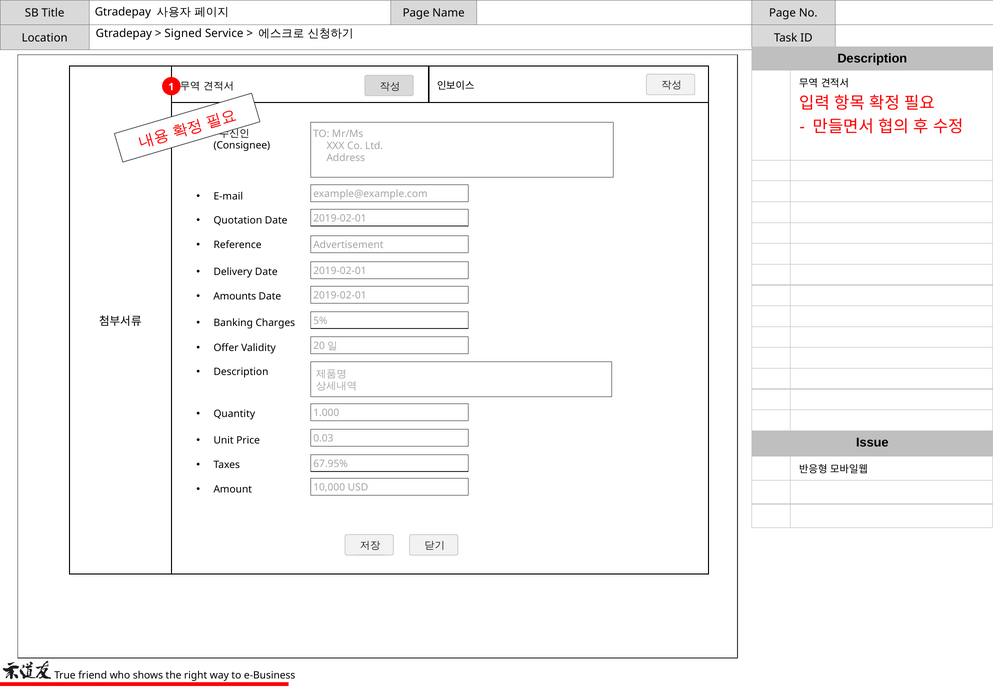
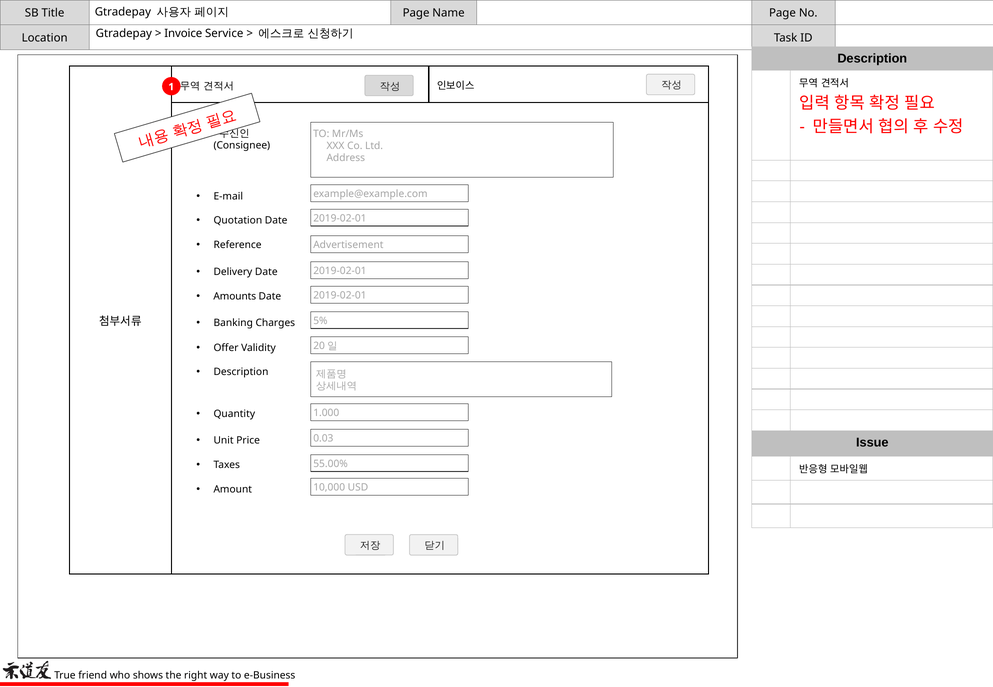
Signed: Signed -> Invoice (183, 34)
67.95%: 67.95% -> 55.00% (331, 464)
